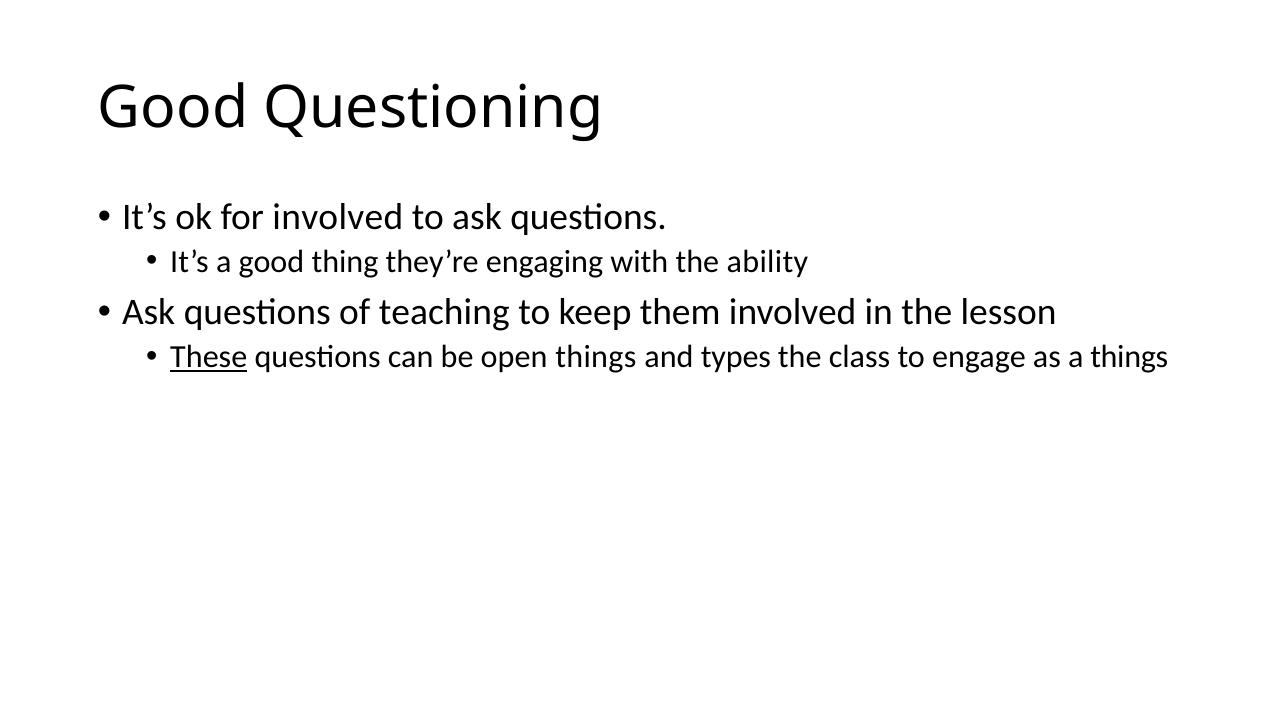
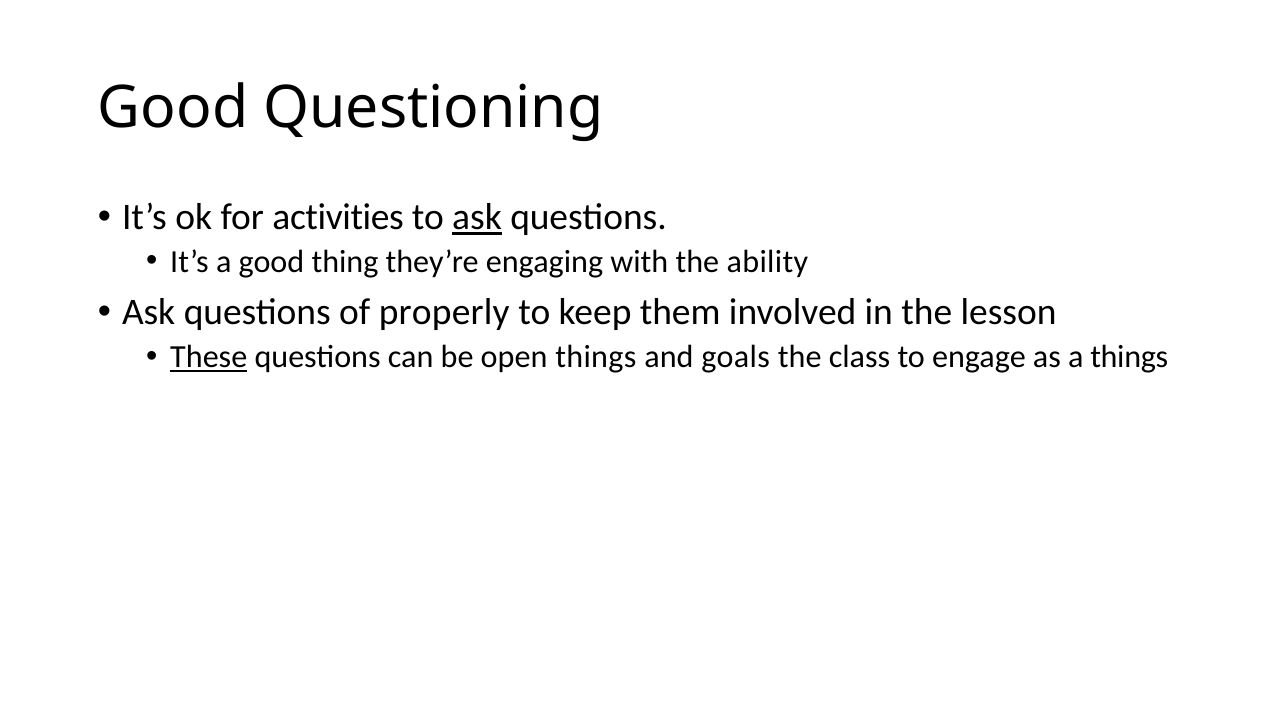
for involved: involved -> activities (338, 217)
ask underline: none -> present (477, 217)
teaching: teaching -> properly (444, 312)
types: types -> goals (736, 357)
